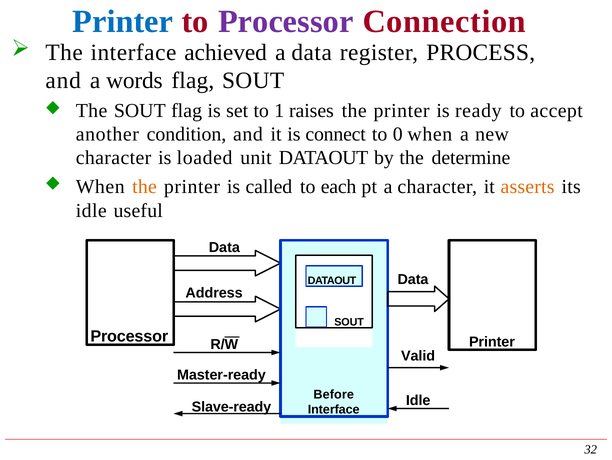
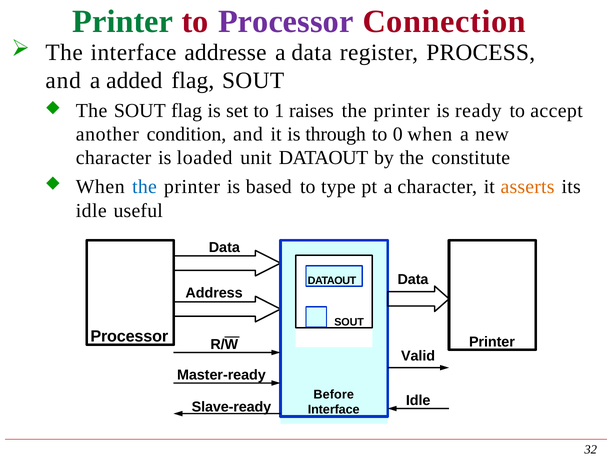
Printer colour: blue -> green (123, 22)
achieved: achieved -> addresse (225, 52)
words: words -> added (134, 80)
connect: connect -> through (336, 134)
determine: determine -> constitute (471, 158)
the colour: orange -> blue (145, 187)
called: called -> based (269, 187)
each: each -> type (338, 187)
